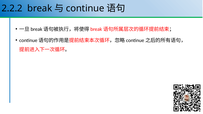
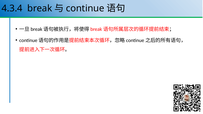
2.2.2: 2.2.2 -> 4.3.4 (12, 8)
